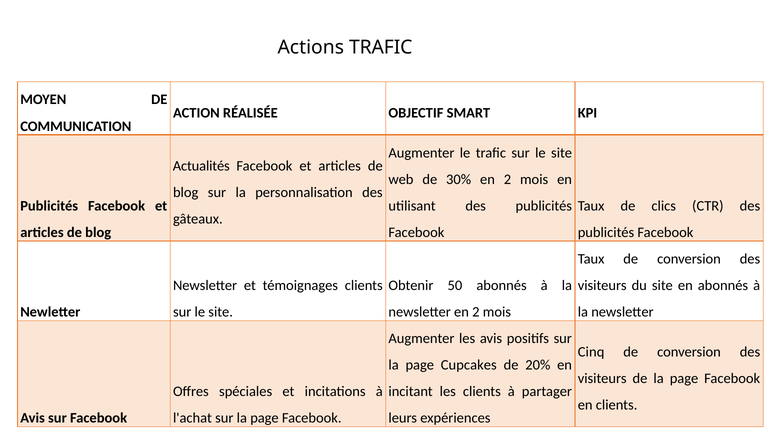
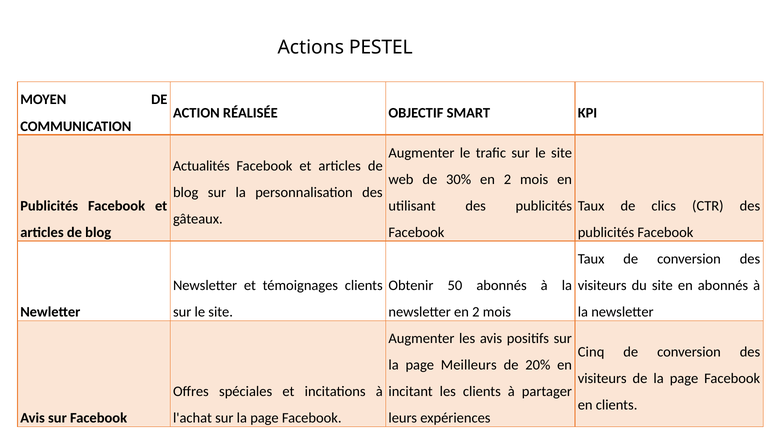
Actions TRAFIC: TRAFIC -> PESTEL (381, 48)
Cupcakes: Cupcakes -> Meilleurs (469, 365)
